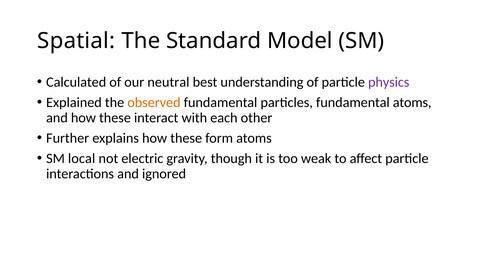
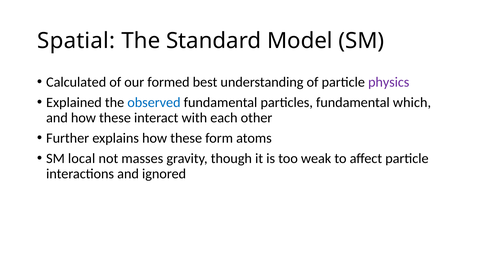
neutral: neutral -> formed (168, 82)
observed colour: orange -> blue (154, 103)
fundamental atoms: atoms -> which (412, 103)
electric: electric -> masses (142, 159)
